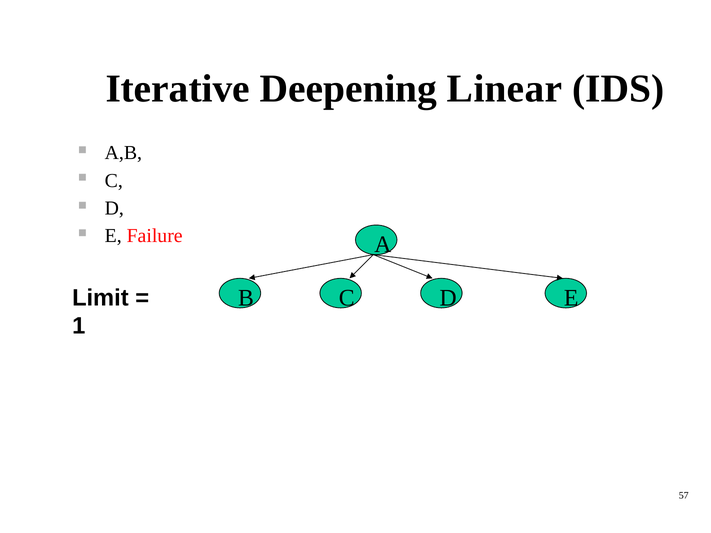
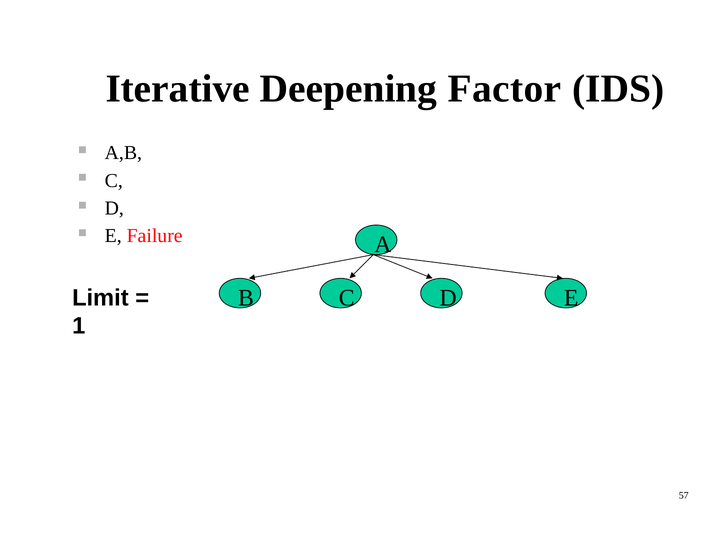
Linear: Linear -> Factor (504, 89)
